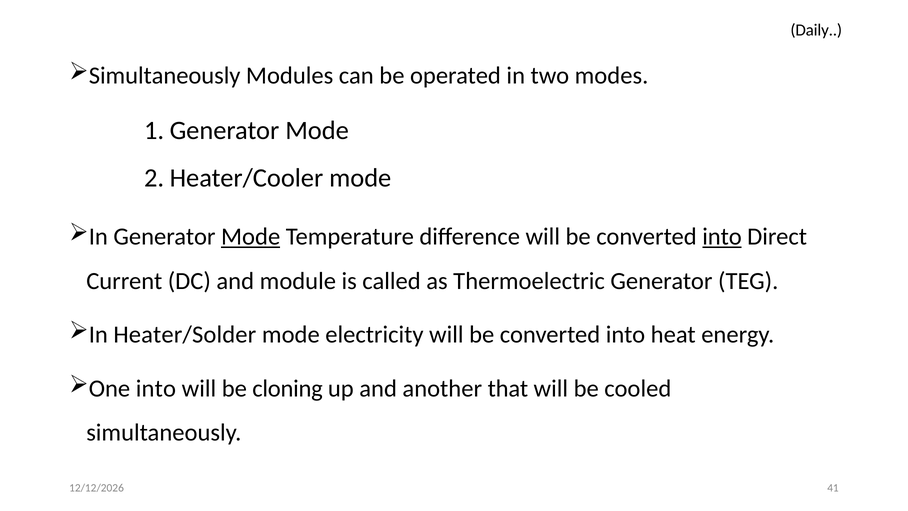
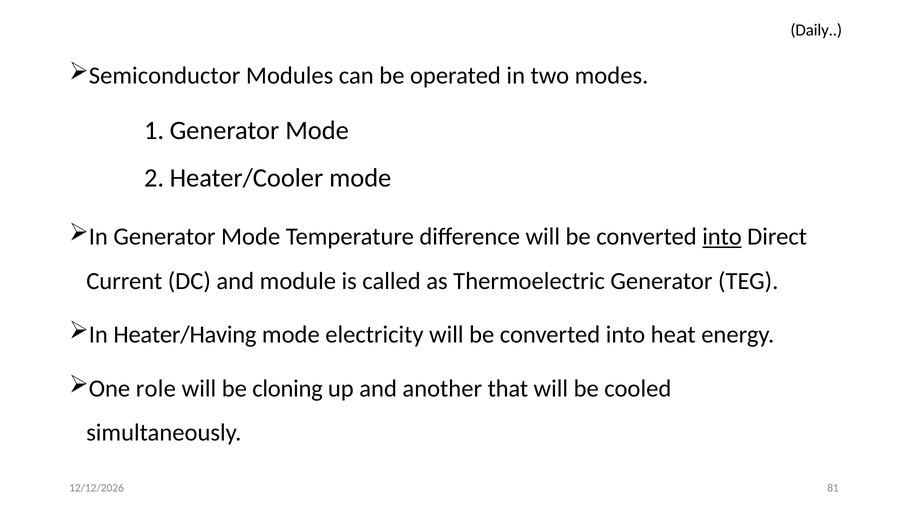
Simultaneously: Simultaneously -> Semiconductor (165, 76)
Mode underline: present -> none (251, 237)
Heater/Solder: Heater/Solder -> Heater/Having (185, 335)
One into: into -> role (156, 388)
41: 41 -> 81 (833, 488)
